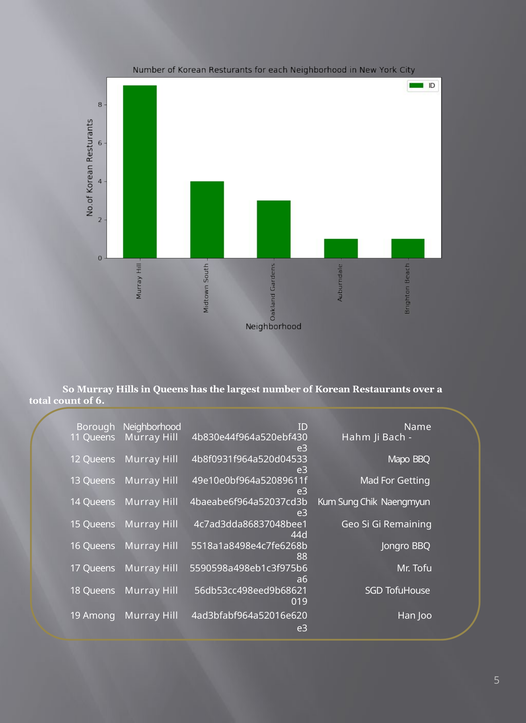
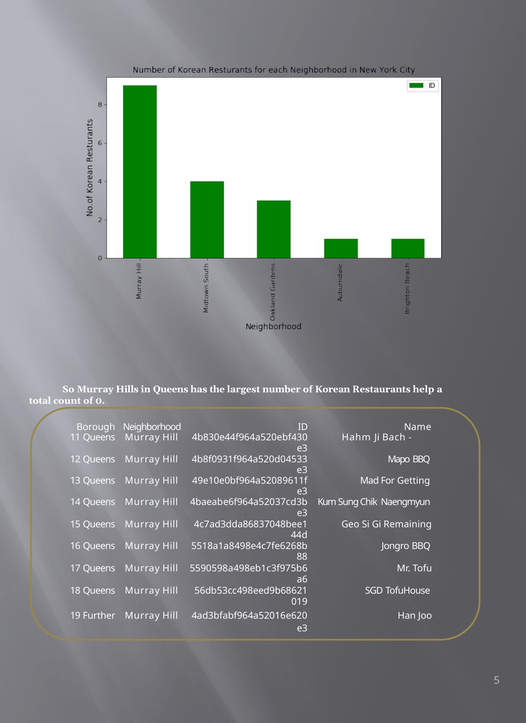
over: over -> help (424, 390)
6: 6 -> 0 (100, 401)
Among: Among -> Further (99, 616)
